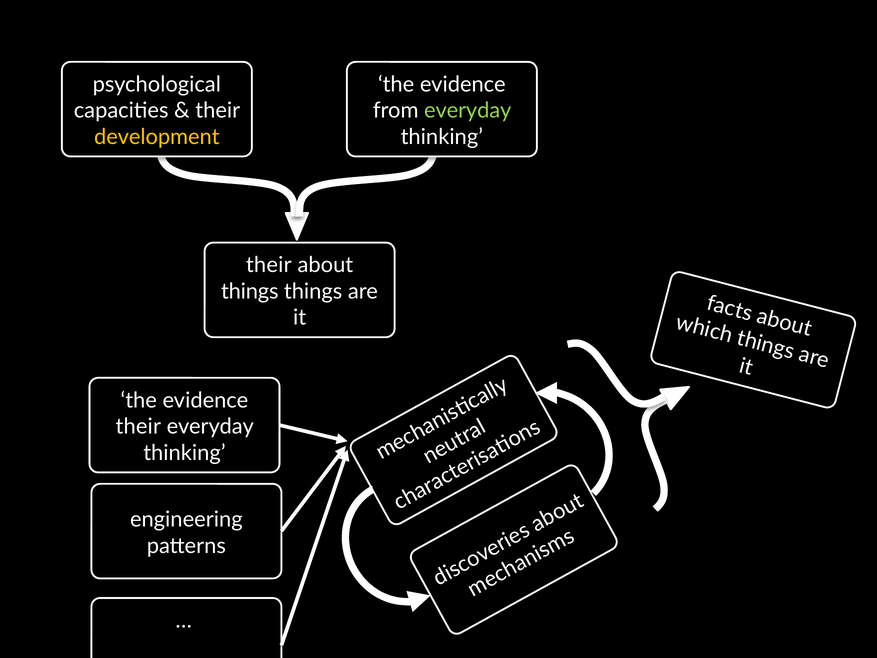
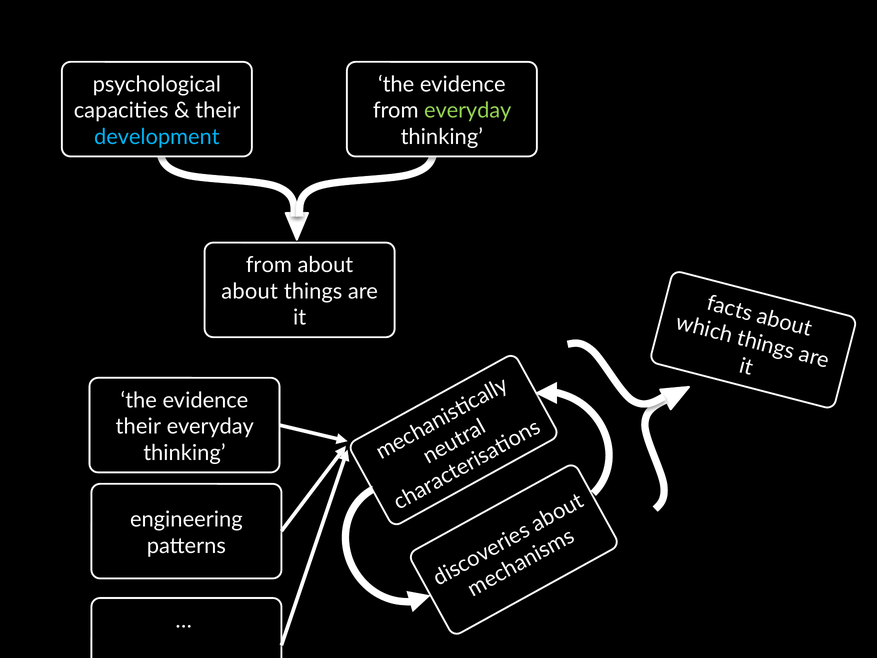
development colour: yellow -> light blue (157, 137)
their: their -> from (269, 265)
things: things -> about (250, 291)
